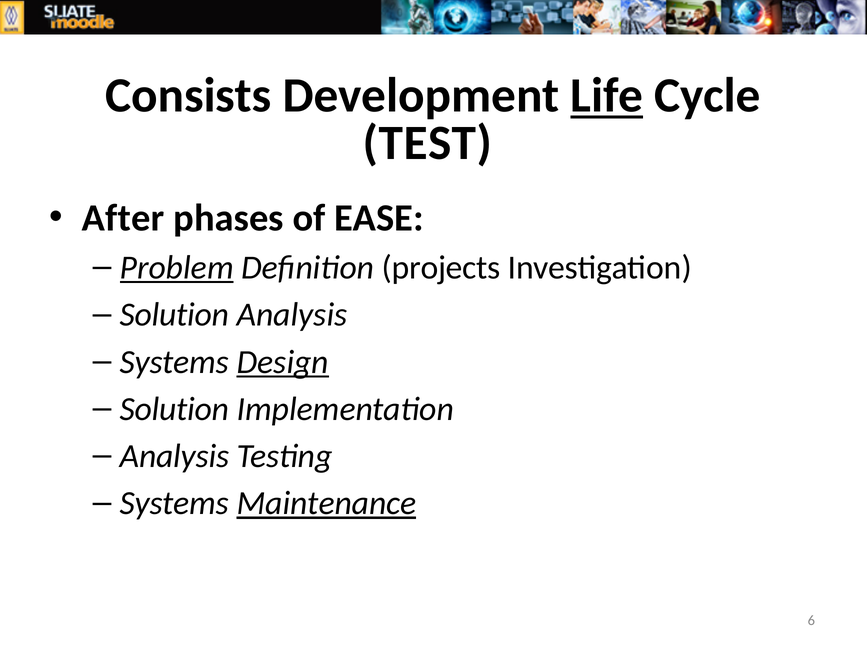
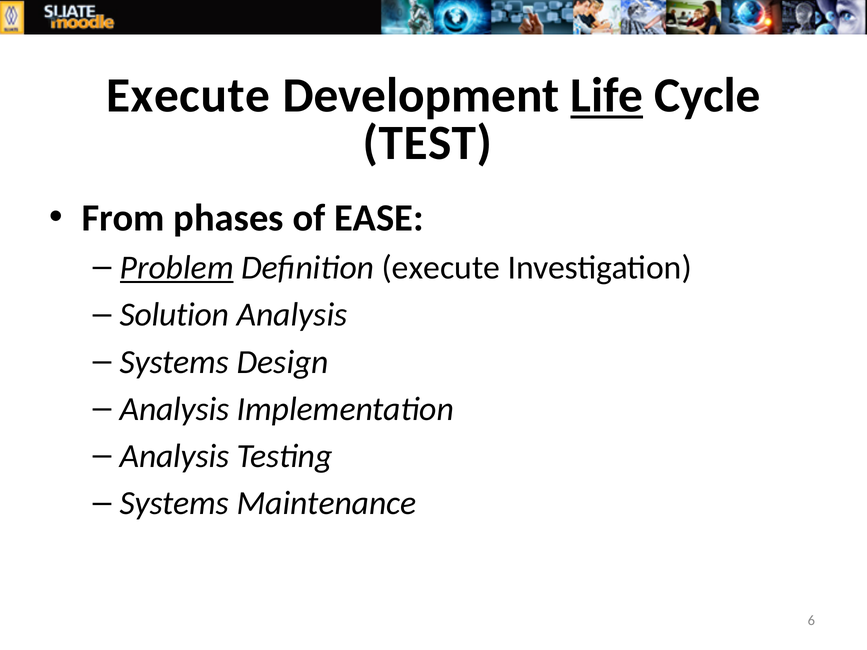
Consists: Consists -> Execute (188, 96)
After: After -> From (123, 218)
Definition projects: projects -> execute (441, 268)
Design underline: present -> none (283, 362)
Solution: Solution -> Analysis (174, 409)
Maintenance underline: present -> none (326, 503)
